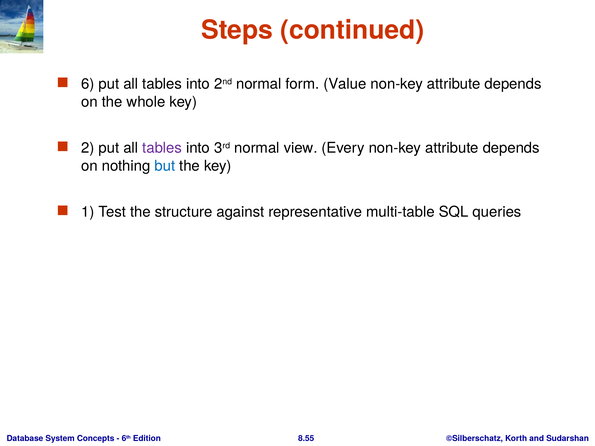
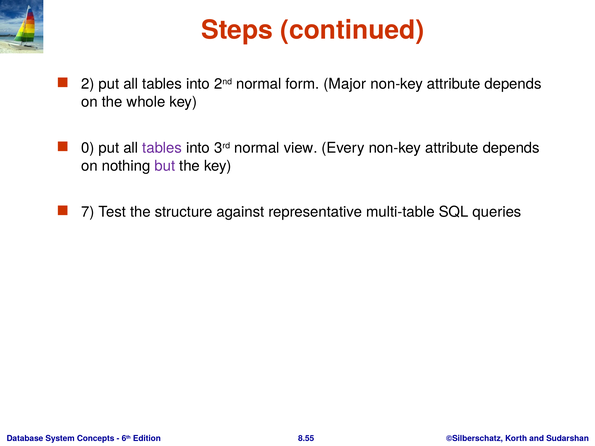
6: 6 -> 2 (88, 84)
Value: Value -> Major (345, 84)
2: 2 -> 0 (88, 148)
but colour: blue -> purple (165, 166)
1: 1 -> 7 (88, 212)
